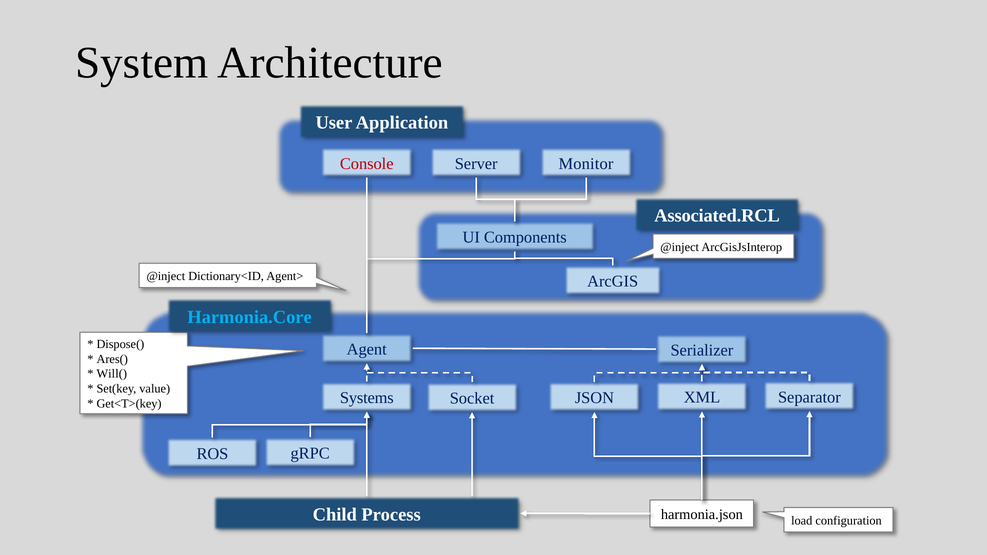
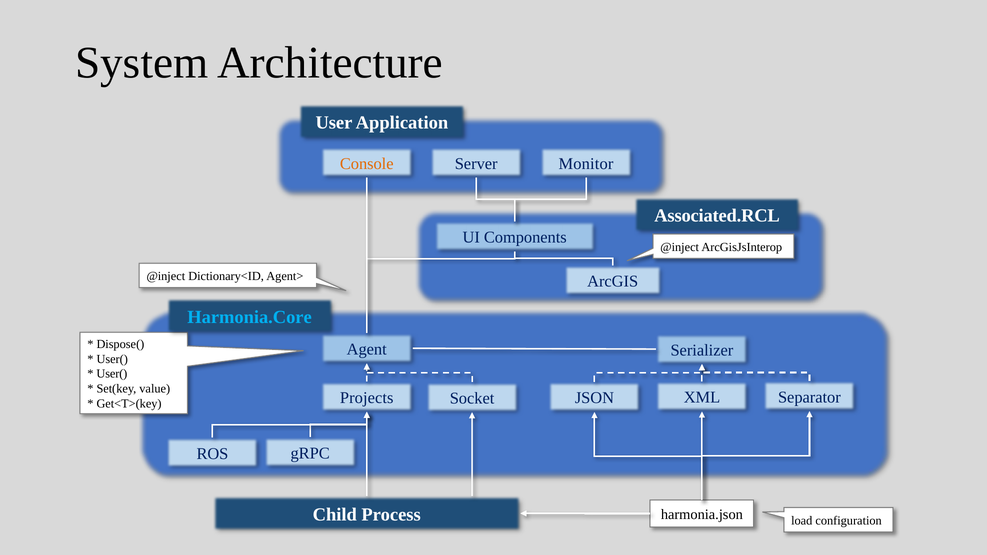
Console colour: red -> orange (367, 164)
Ares(: Ares( -> User( (112, 359)
Will(: Will( -> User( (112, 374)
Systems: Systems -> Projects (367, 398)
